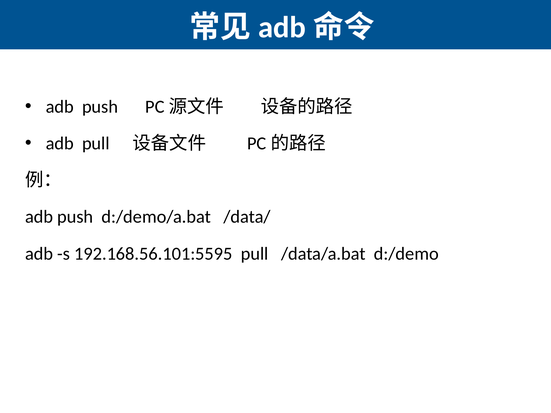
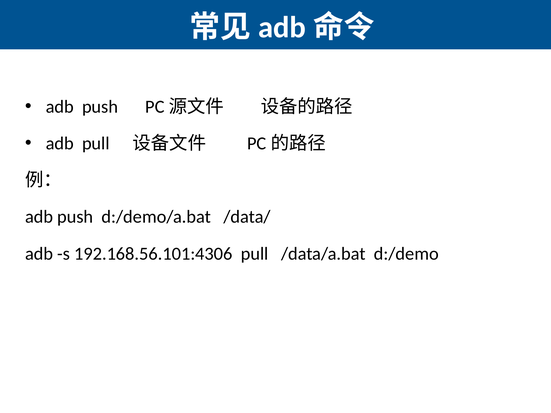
192.168.56.101:5595: 192.168.56.101:5595 -> 192.168.56.101:4306 (153, 254)
